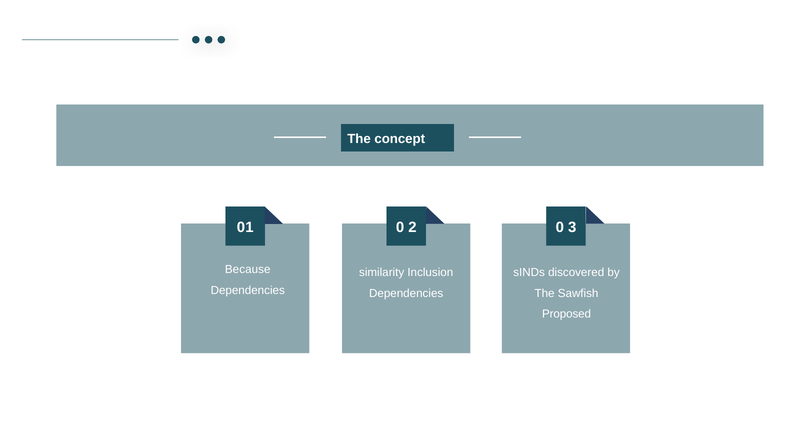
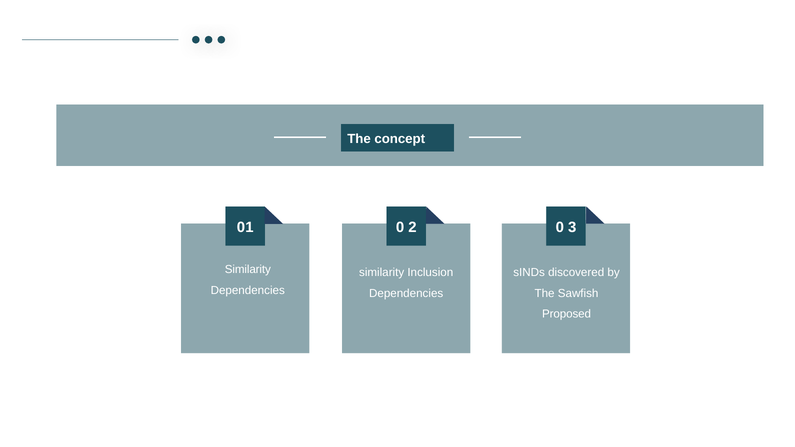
Because: Because -> Similarity (248, 270)
